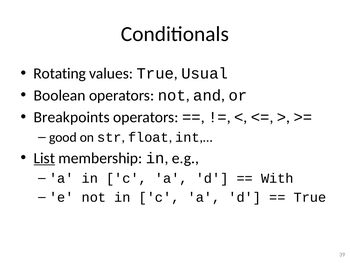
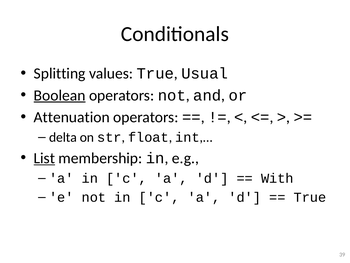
Rotating: Rotating -> Splitting (60, 73)
Boolean underline: none -> present (60, 95)
Breakpoints: Breakpoints -> Attenuation (72, 117)
good: good -> delta (63, 137)
